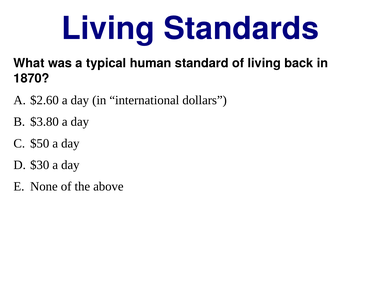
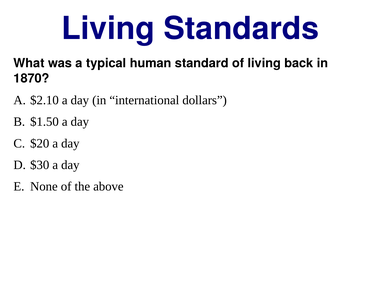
$2.60: $2.60 -> $2.10 (44, 100)
$3.80: $3.80 -> $1.50 (44, 122)
$50: $50 -> $20 (40, 143)
